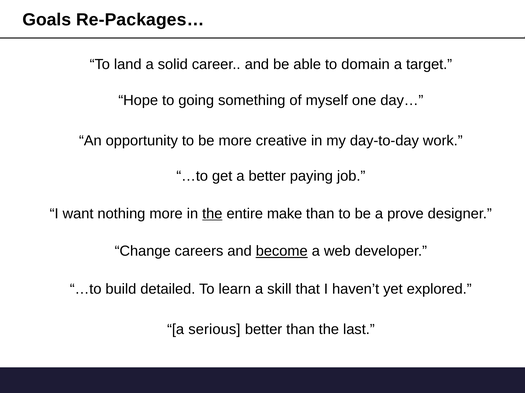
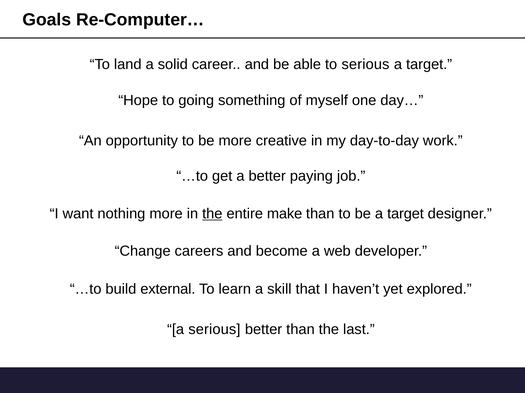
Re-Packages…: Re-Packages… -> Re-Computer… (140, 20)
to domain: domain -> serious (366, 65)
be a prove: prove -> target (406, 214)
become underline: present -> none (282, 252)
detailed: detailed -> external (168, 290)
